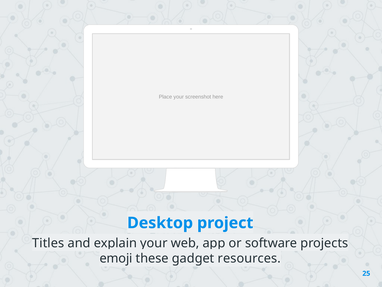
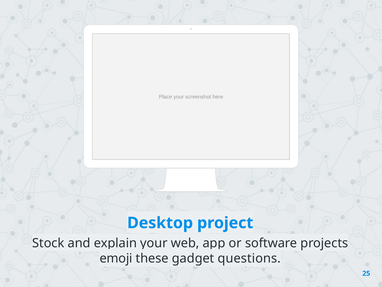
Titles: Titles -> Stock (48, 243)
resources: resources -> questions (249, 258)
